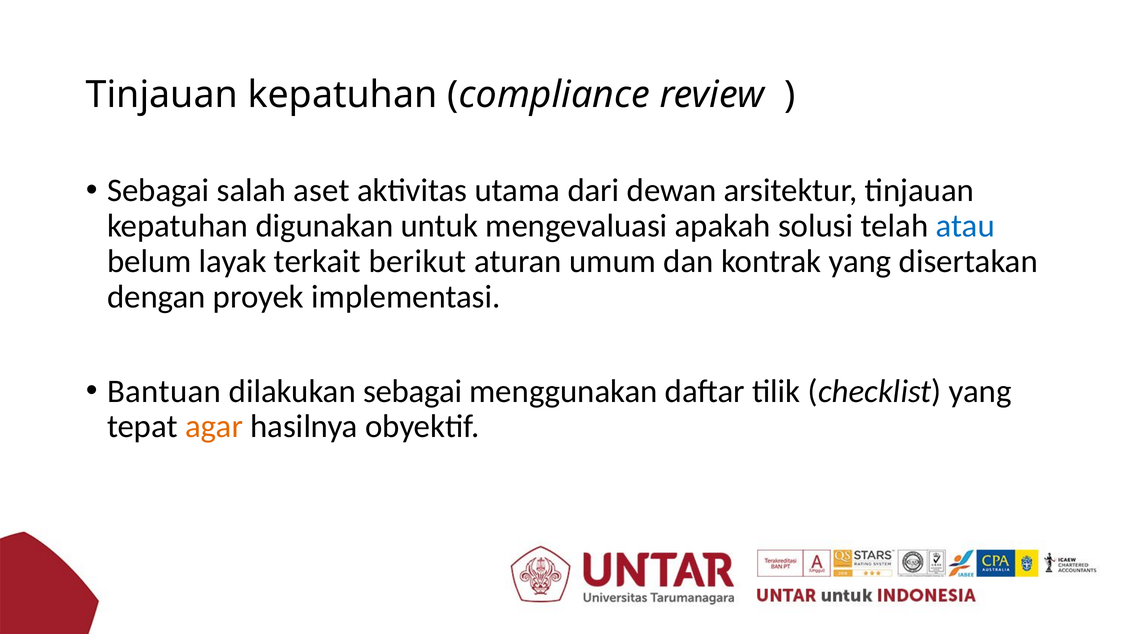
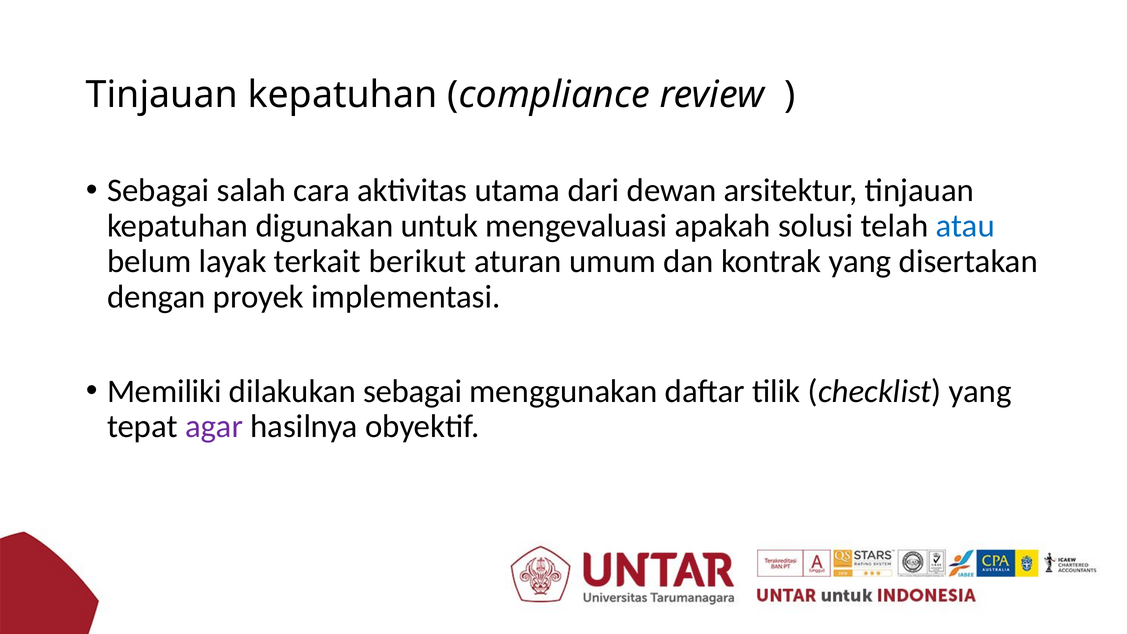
aset: aset -> cara (322, 190)
Bantuan: Bantuan -> Memiliki (164, 391)
agar colour: orange -> purple (214, 427)
